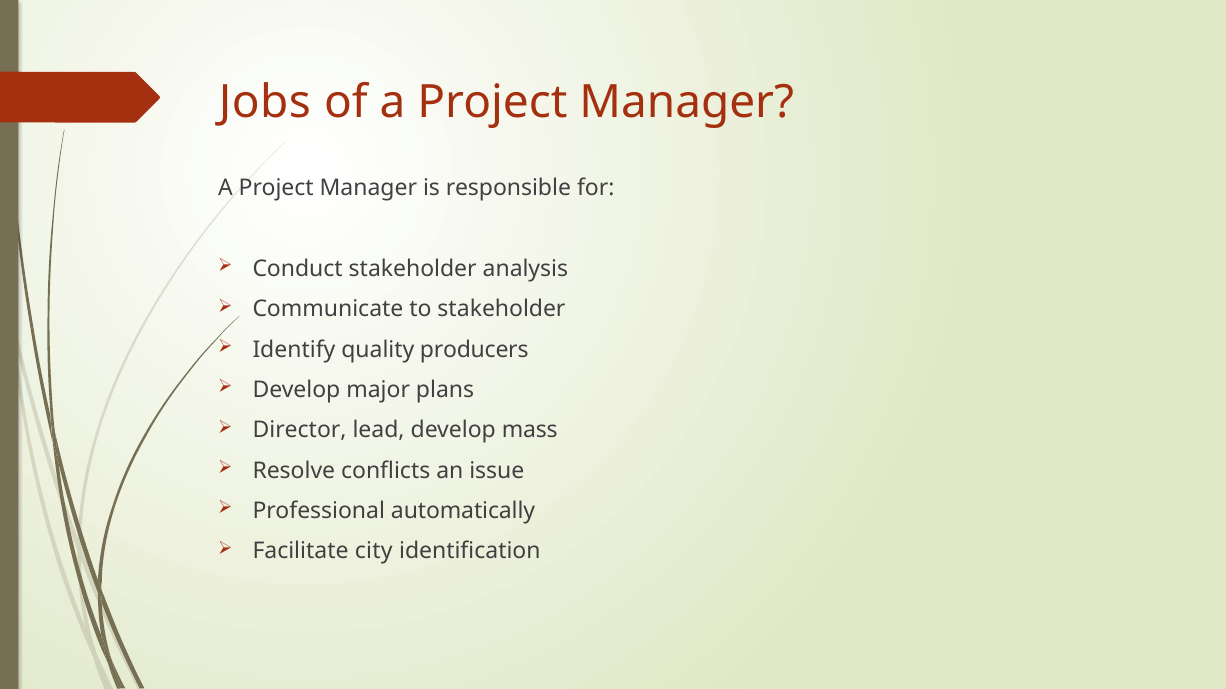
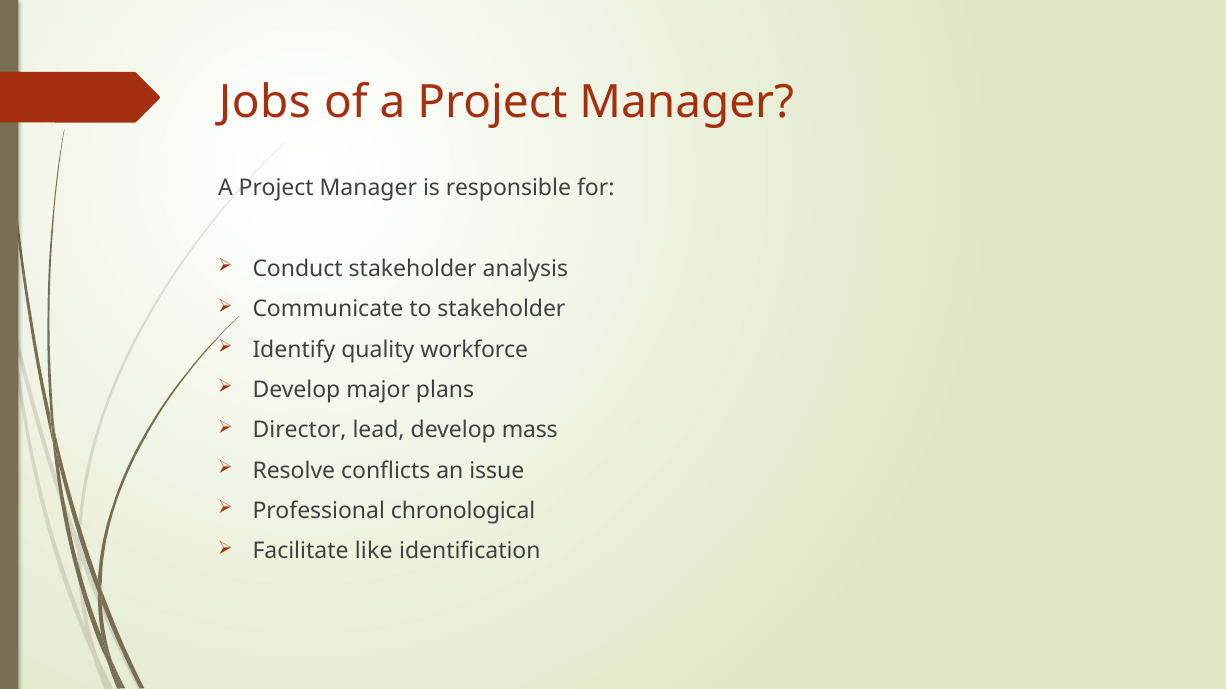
producers: producers -> workforce (474, 350)
automatically: automatically -> chronological (463, 511)
city: city -> like (374, 552)
